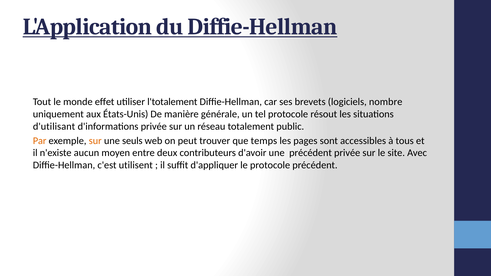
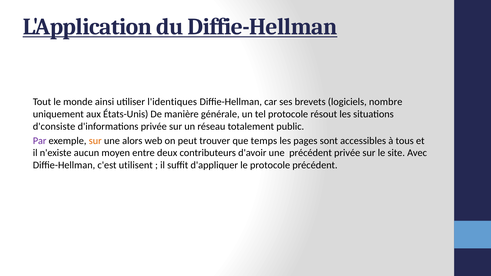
effet: effet -> ainsi (105, 102)
l'totalement: l'totalement -> l'identiques (172, 102)
d'utilisant: d'utilisant -> d'consiste (54, 126)
Par colour: orange -> purple (40, 141)
seuls: seuls -> alors (132, 141)
